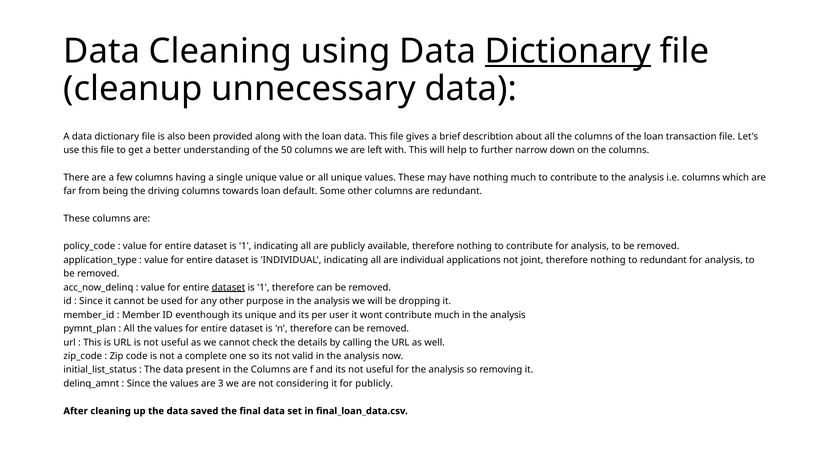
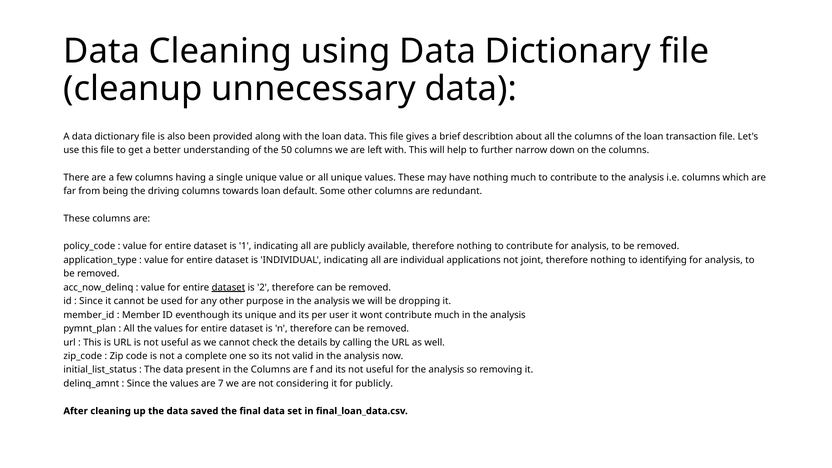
Dictionary underline: present -> none (568, 51)
to redundant: redundant -> identifying (663, 260)
1: 1 -> 2 (263, 287)
3: 3 -> 7 (221, 384)
